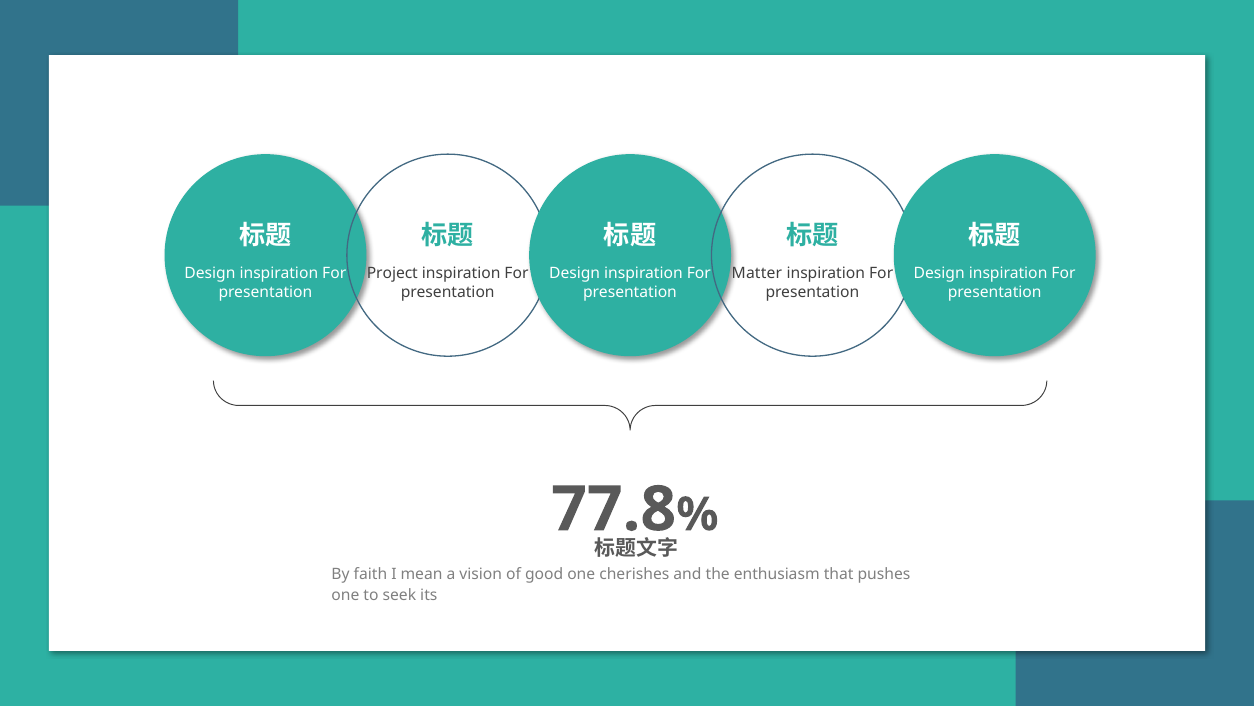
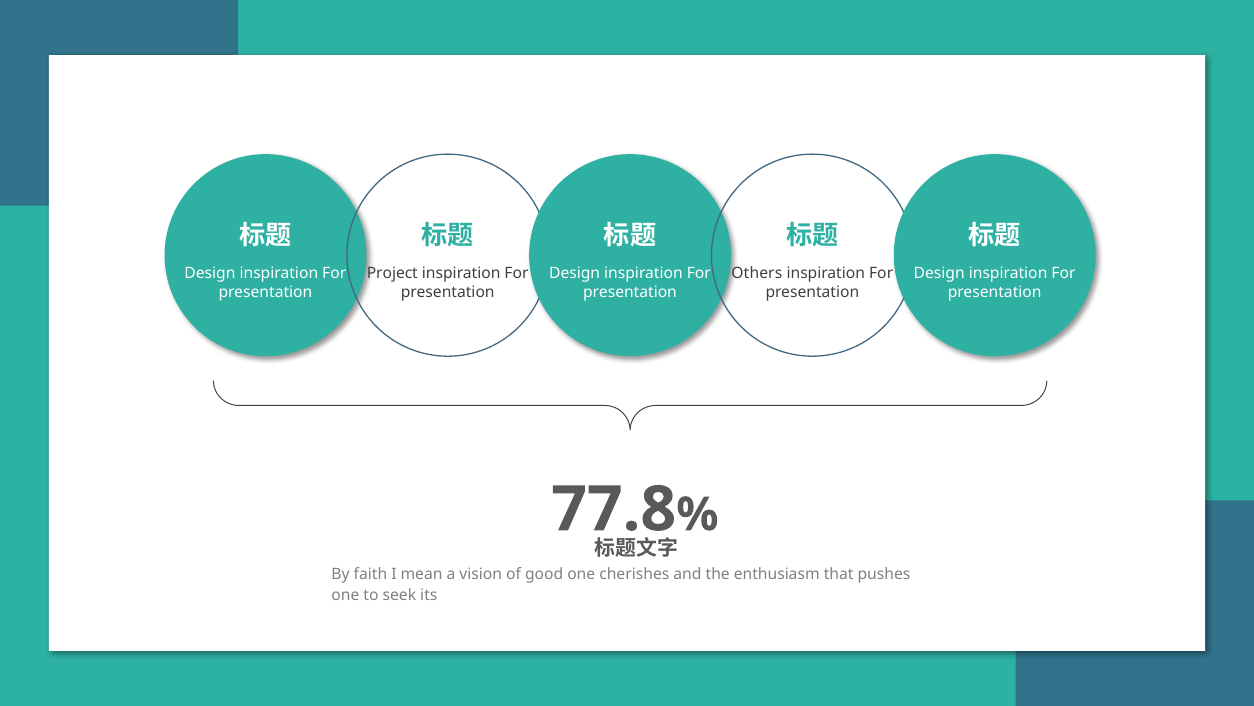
Matter: Matter -> Others (757, 273)
